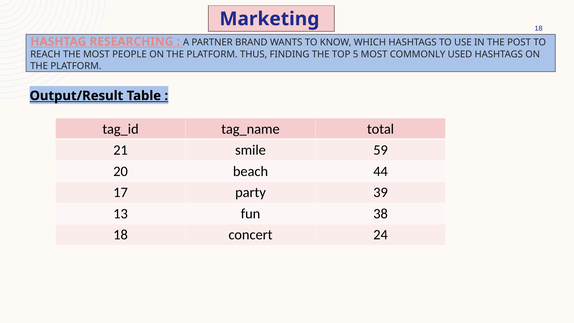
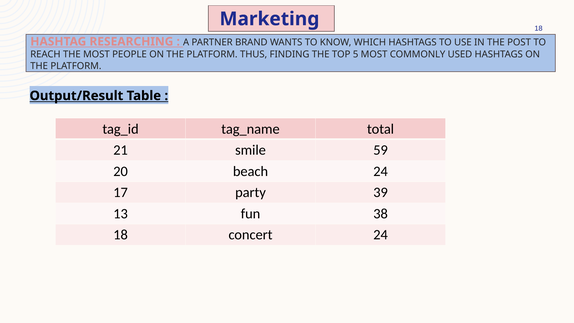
beach 44: 44 -> 24 (381, 171)
